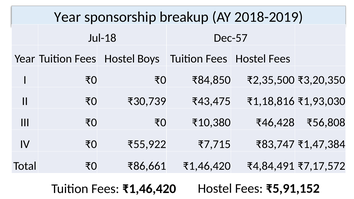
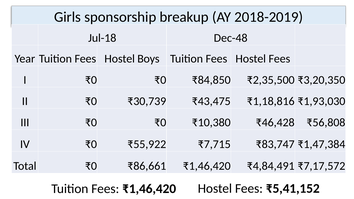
Year: Year -> Girls (68, 17)
Dec-57: Dec-57 -> Dec-48 (231, 38)
₹5,91,152: ₹5,91,152 -> ₹5,41,152 (293, 189)
